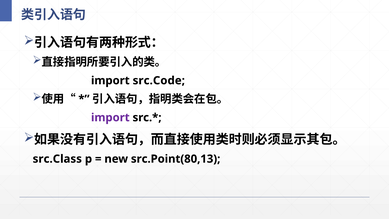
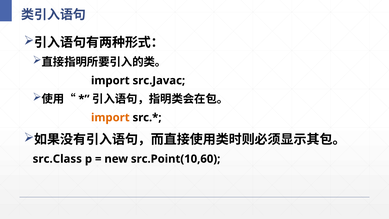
src.Code: src.Code -> src.Javac (159, 80)
import colour: purple -> orange (110, 117)
src.Point(80,13: src.Point(80,13 -> src.Point(10,60 (176, 159)
